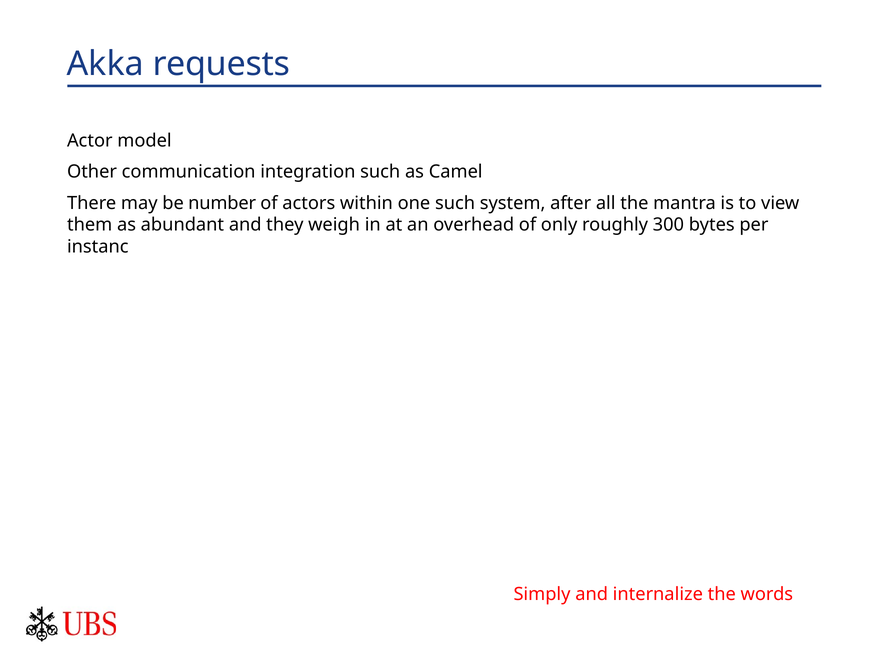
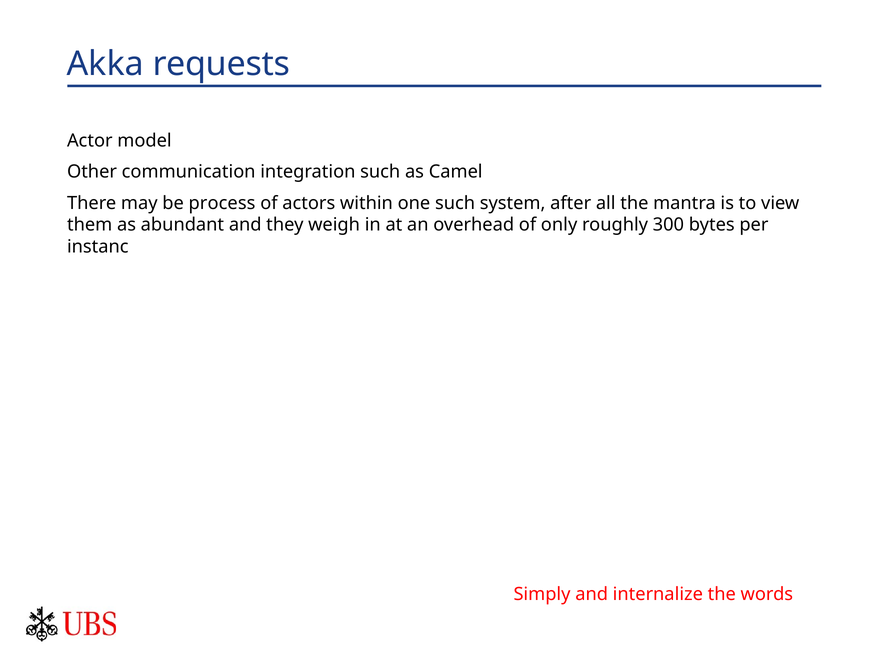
number: number -> process (222, 203)
